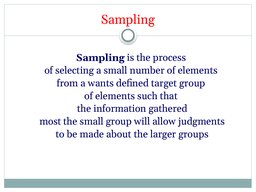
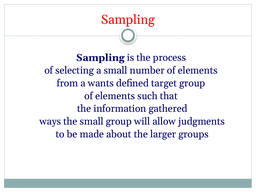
most: most -> ways (50, 121)
